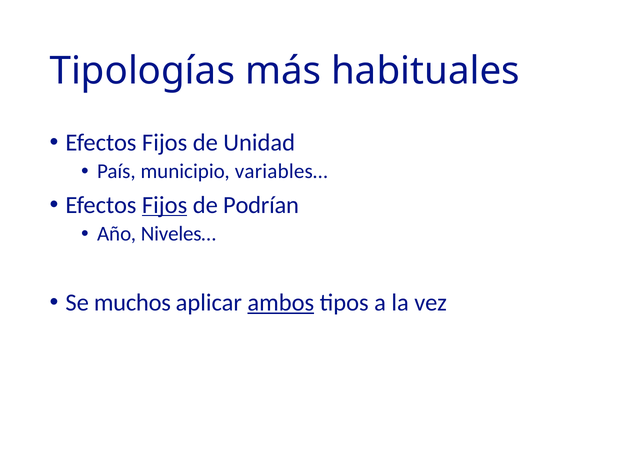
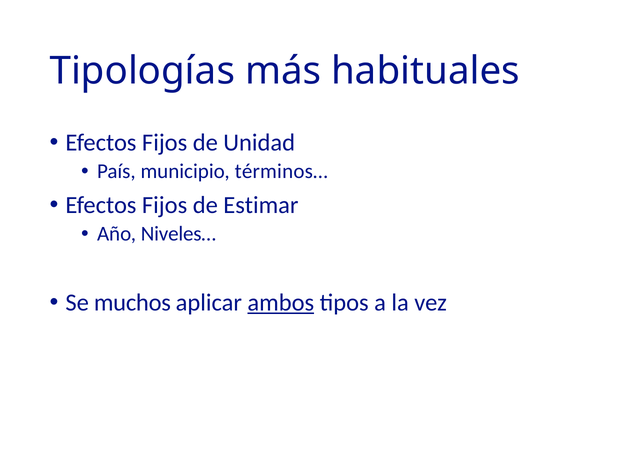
variables…: variables… -> términos… (281, 171)
Fijos underline: present -> none (165, 205)
Podrían: Podrían -> Estimar (261, 205)
